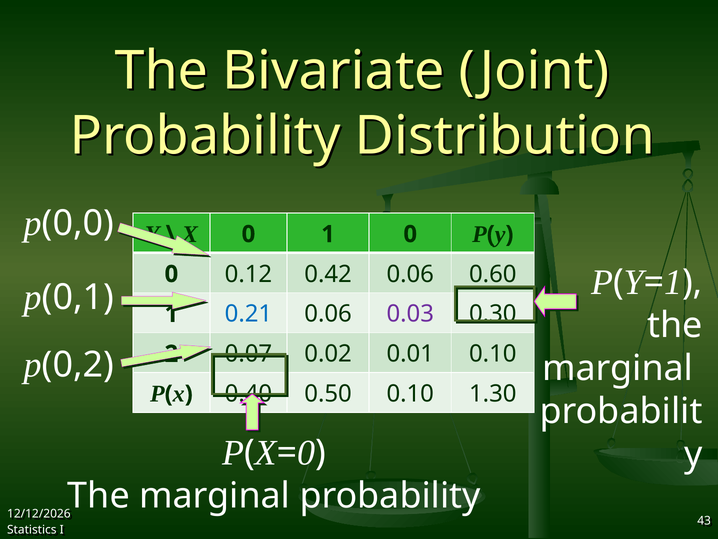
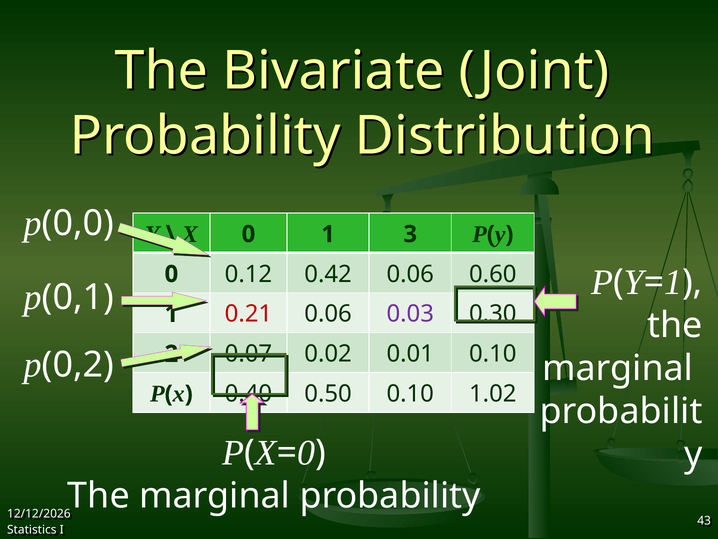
1 0: 0 -> 3 (410, 234)
0.21 colour: blue -> red (248, 314)
1.30: 1.30 -> 1.02 (493, 394)
